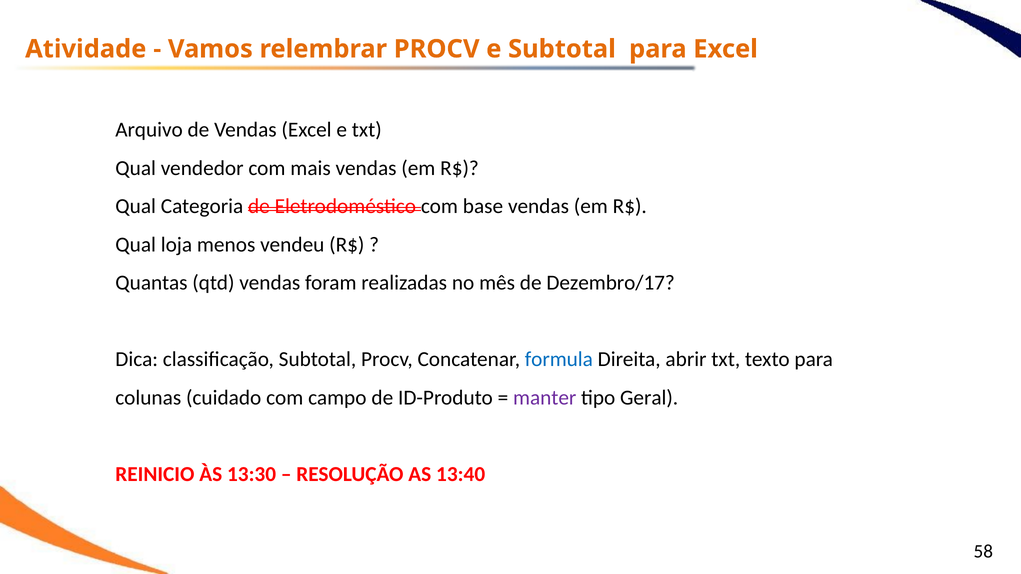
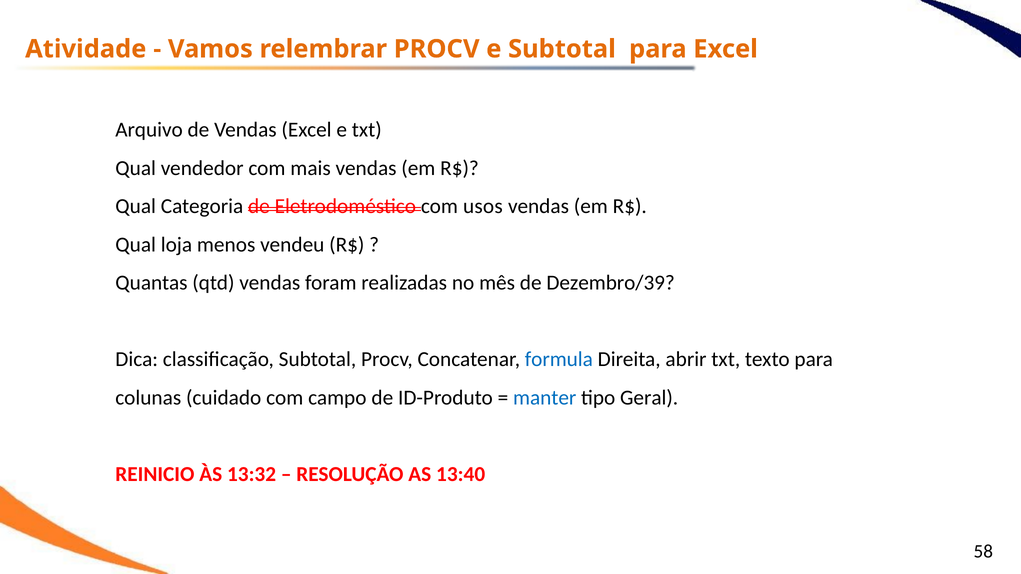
base: base -> usos (483, 206)
Dezembro/17: Dezembro/17 -> Dezembro/39 (611, 283)
manter colour: purple -> blue (545, 398)
13:30: 13:30 -> 13:32 (252, 474)
